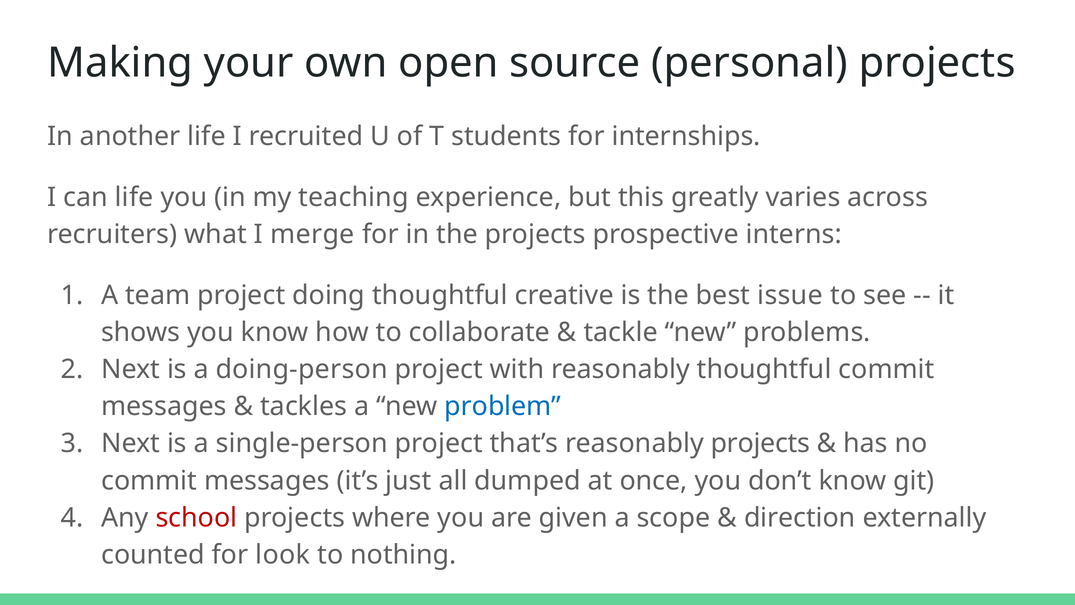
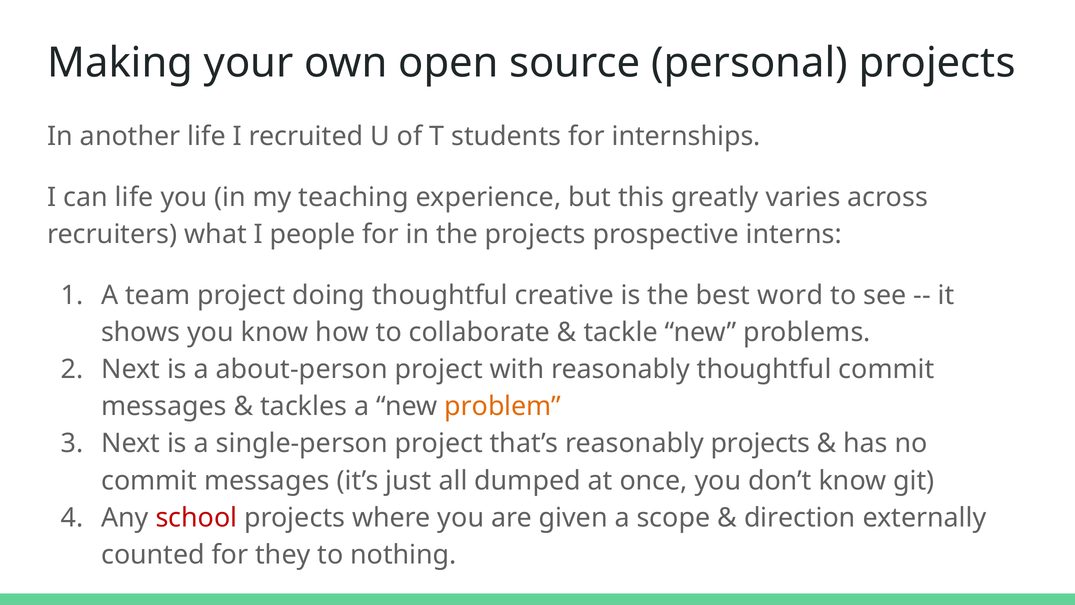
merge: merge -> people (313, 234)
issue: issue -> word (790, 295)
doing-person: doing-person -> about-person (302, 369)
problem colour: blue -> orange (503, 406)
look: look -> they (283, 555)
